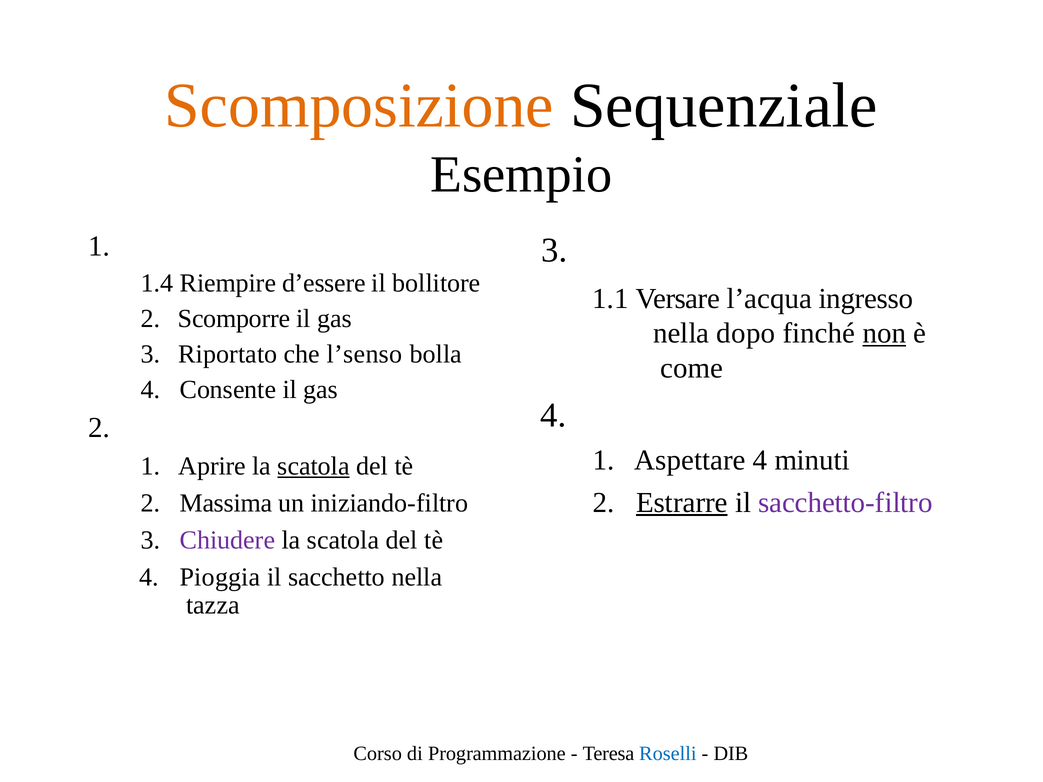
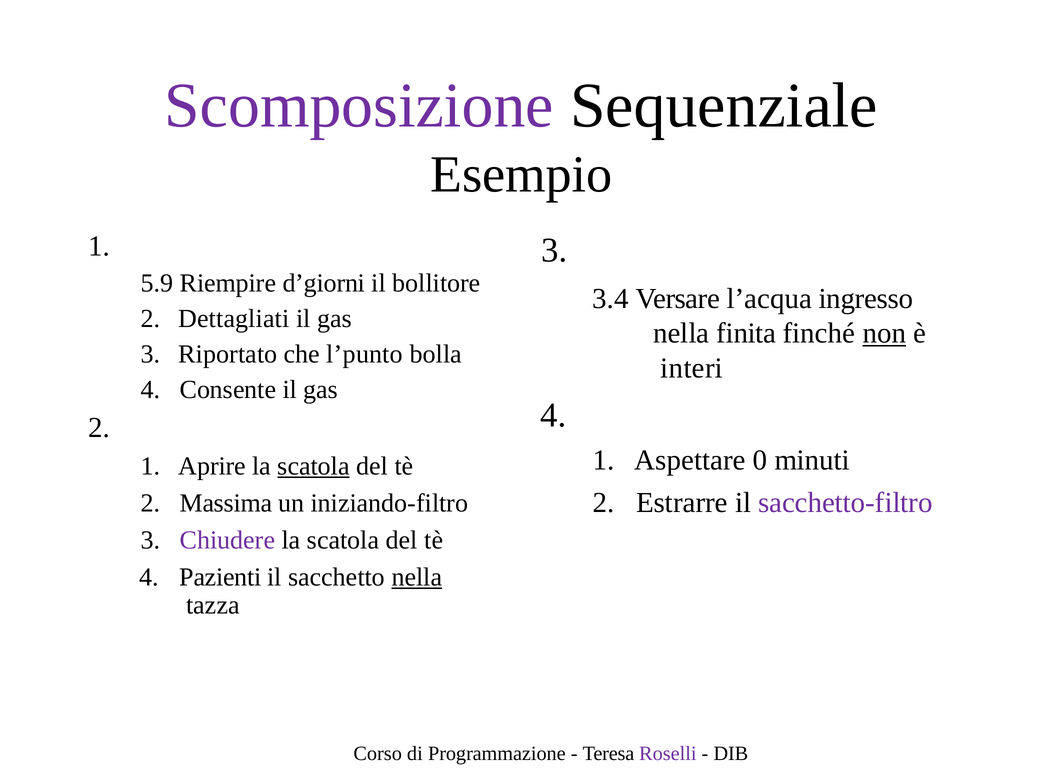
Scomposizione colour: orange -> purple (359, 106)
1.4: 1.4 -> 5.9 (157, 283)
d’essere: d’essere -> d’giorni (324, 283)
1.1: 1.1 -> 3.4 (611, 299)
Scomporre: Scomporre -> Dettagliati (234, 319)
dopo: dopo -> finita (746, 334)
l’senso: l’senso -> l’punto (365, 354)
come: come -> interi (692, 368)
Aspettare 4: 4 -> 0 (760, 461)
Estrarre underline: present -> none (682, 503)
Pioggia: Pioggia -> Pazienti (220, 577)
nella underline: none -> present (417, 577)
Roselli colour: blue -> purple (668, 754)
